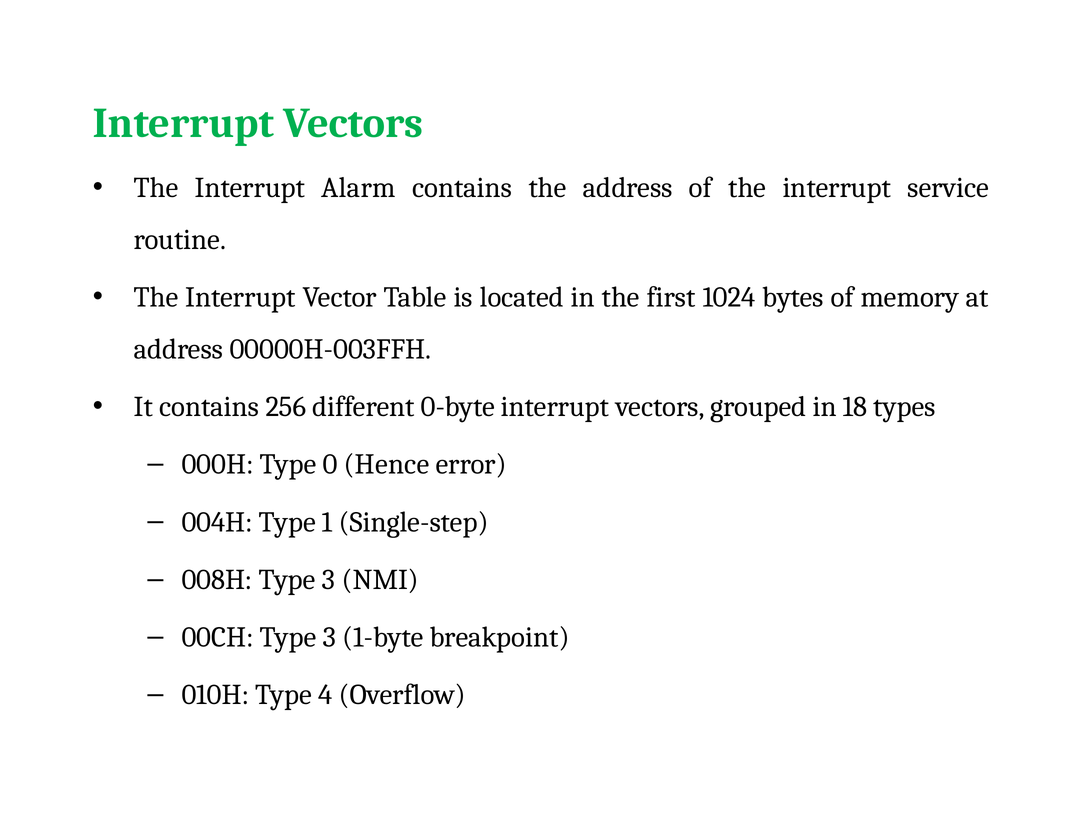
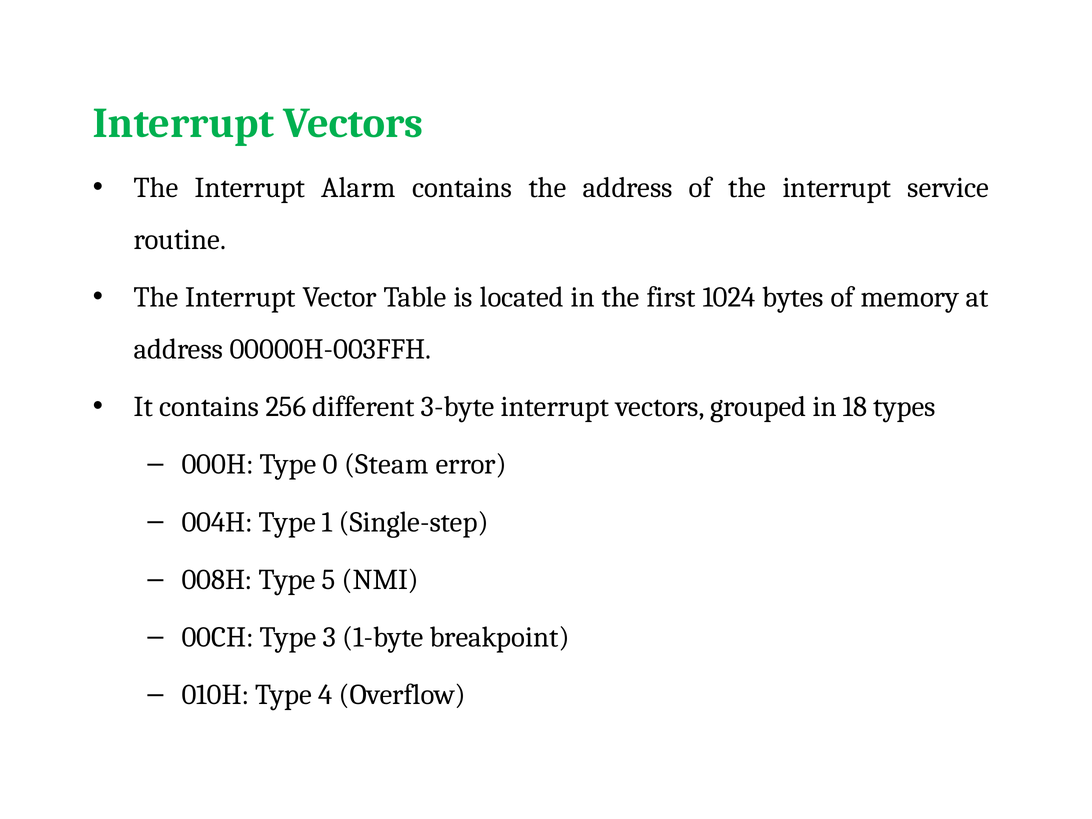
0-byte: 0-byte -> 3-byte (458, 407)
Hence: Hence -> Steam (386, 464)
008H Type 3: 3 -> 5 (329, 580)
